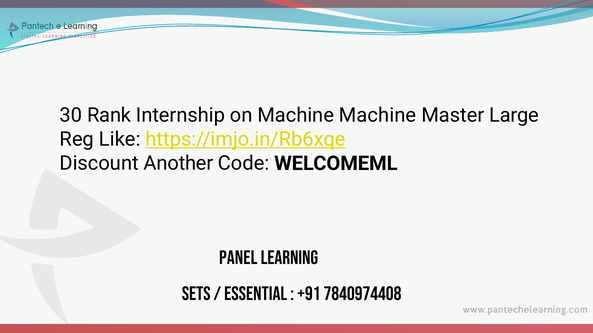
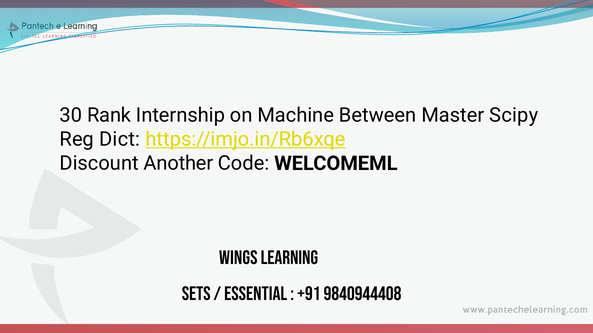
Machine Machine: Machine -> Between (378, 115)
Large: Large -> Scipy (514, 115)
Like: Like -> Dict (120, 140)
Panel: Panel -> Wings (238, 258)
7840974408: 7840974408 -> 9840944408 (363, 294)
